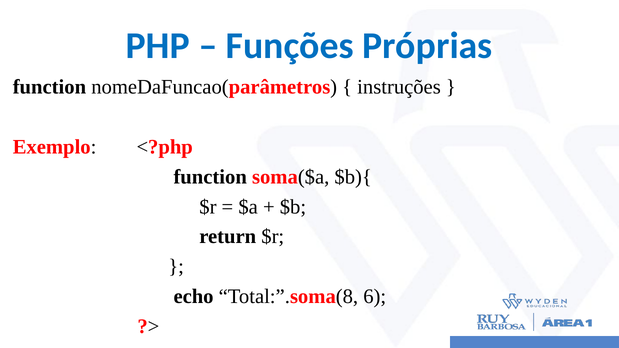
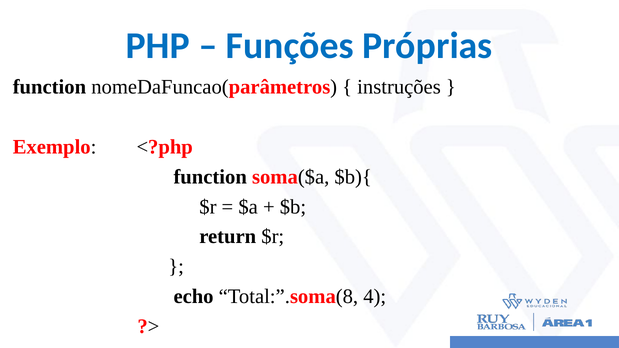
6: 6 -> 4 (375, 297)
